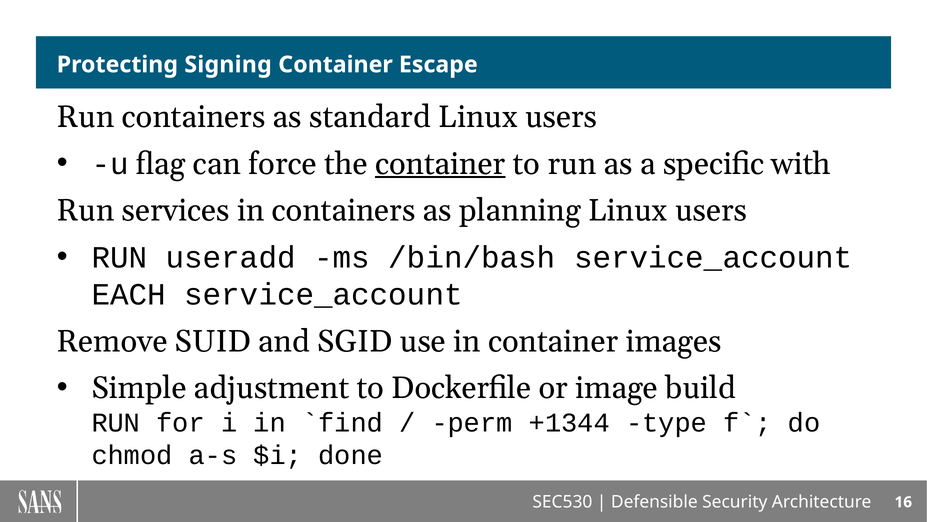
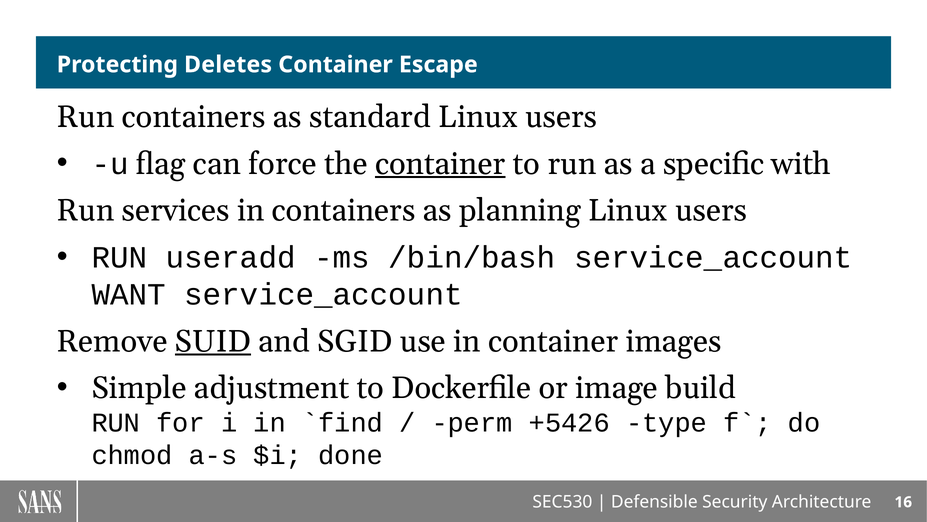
Signing: Signing -> Deletes (228, 65)
EACH: EACH -> WANT (129, 294)
SUID underline: none -> present (213, 341)
+1344: +1344 -> +5426 (569, 422)
